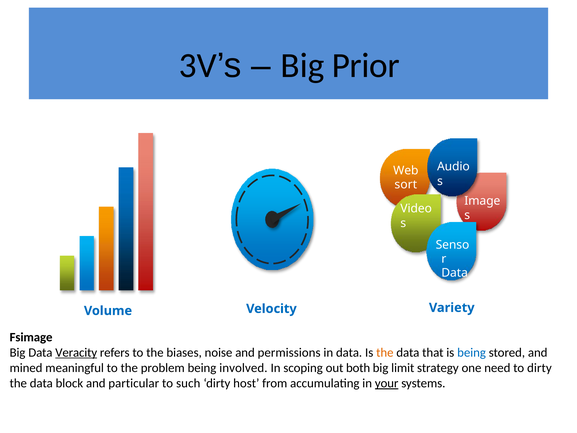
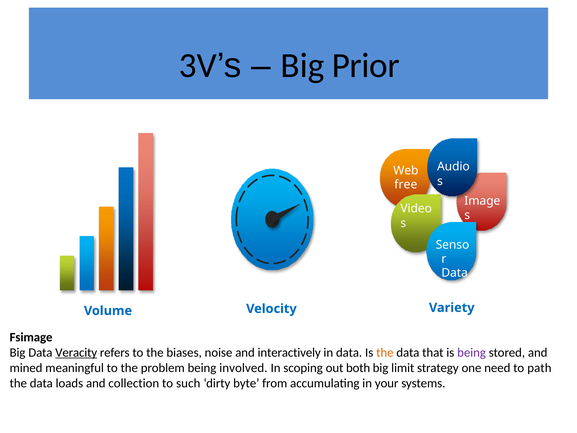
sort: sort -> free (406, 184)
permissions: permissions -> interactively (289, 352)
being colour: blue -> purple (472, 352)
to dirty: dirty -> path (539, 368)
block: block -> loads (69, 383)
particular: particular -> collection (134, 383)
host: host -> byte (246, 383)
your underline: present -> none (387, 383)
